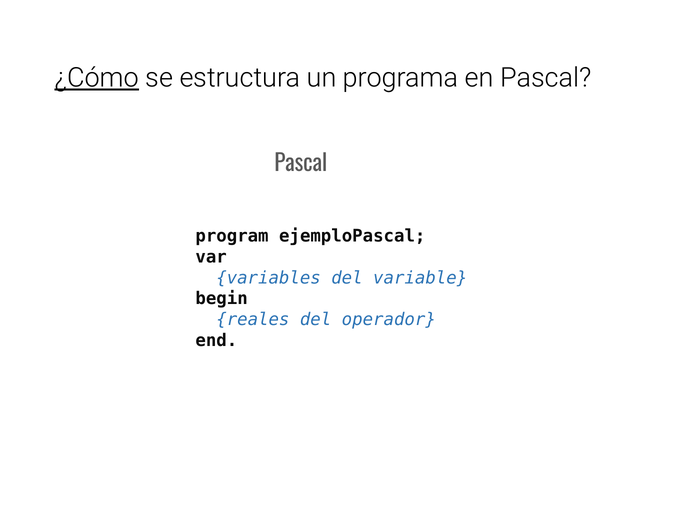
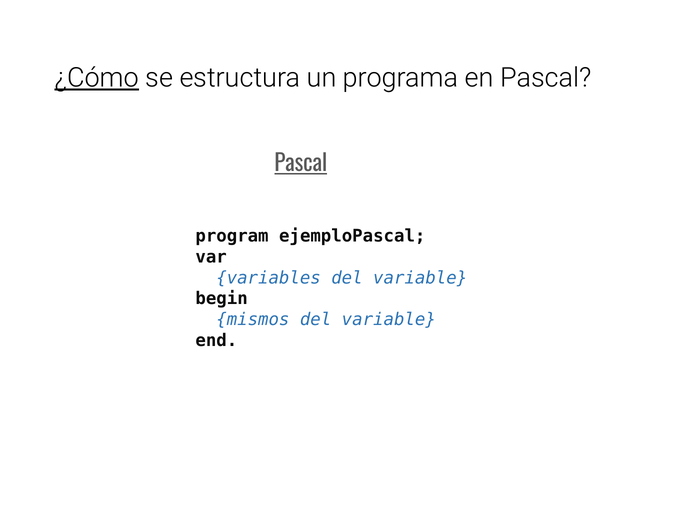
Pascal underline: none -> present (301, 164)
reales: reales -> mismos (253, 320)
operador: operador -> variable (389, 320)
